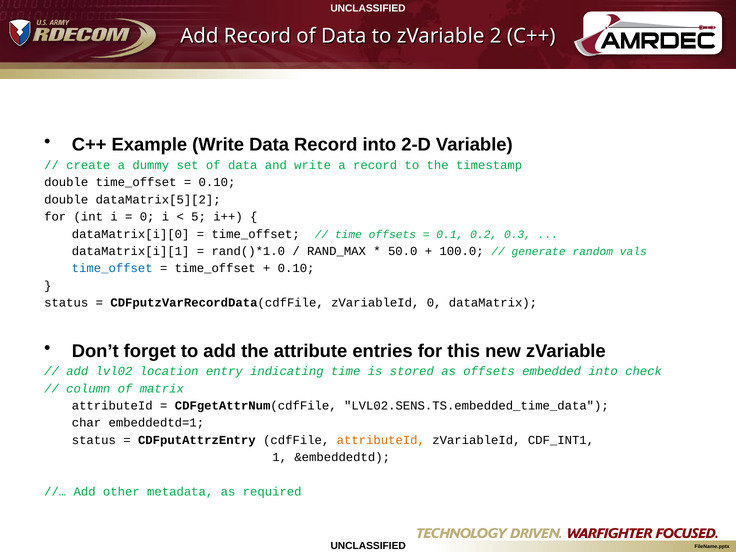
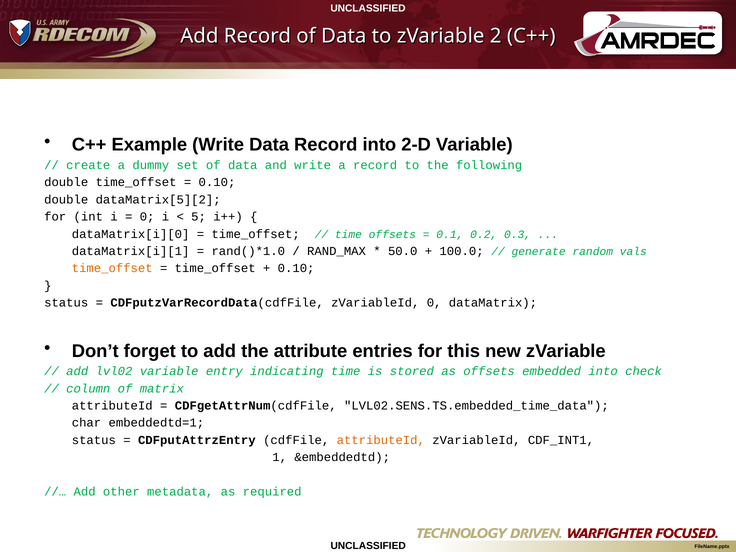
timestamp: timestamp -> following (489, 165)
time_offset colour: blue -> orange (112, 268)
lvl02 location: location -> variable (169, 371)
